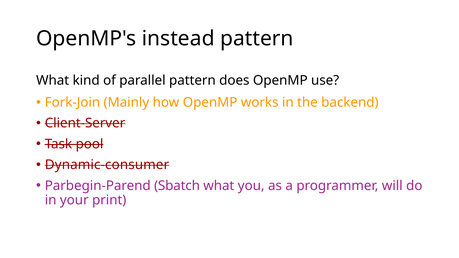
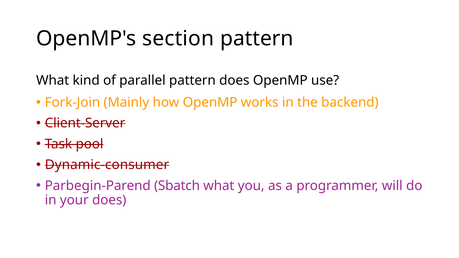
instead: instead -> section (178, 39)
your print: print -> does (109, 200)
